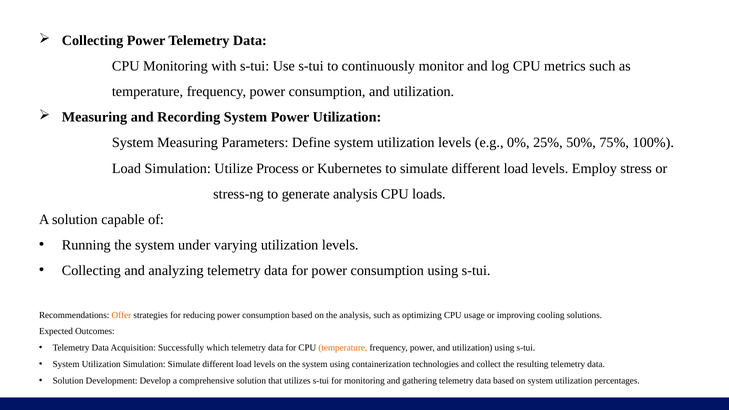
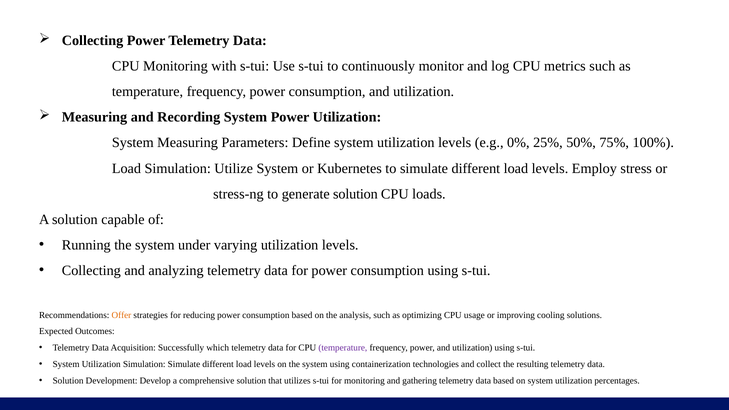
Utilize Process: Process -> System (277, 168)
generate analysis: analysis -> solution (355, 194)
temperature colour: orange -> purple (343, 348)
